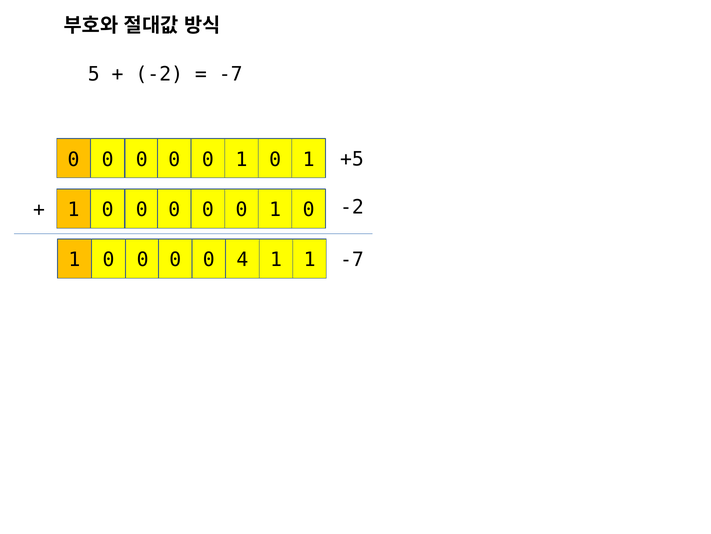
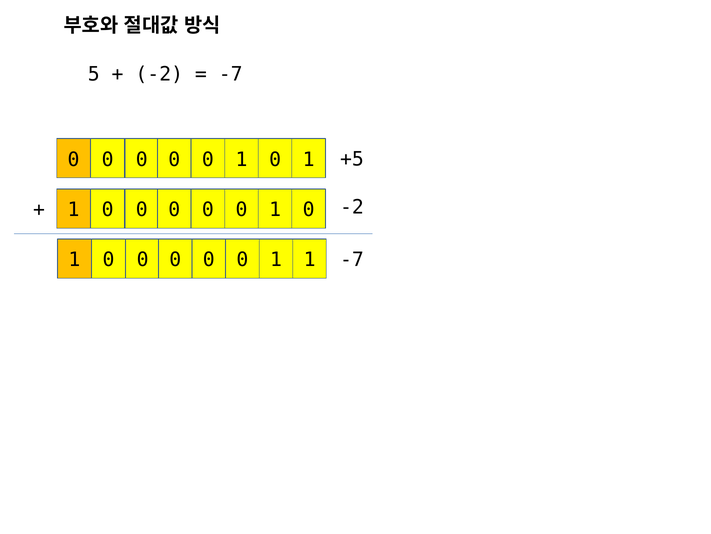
4: 4 -> 0 (242, 260)
